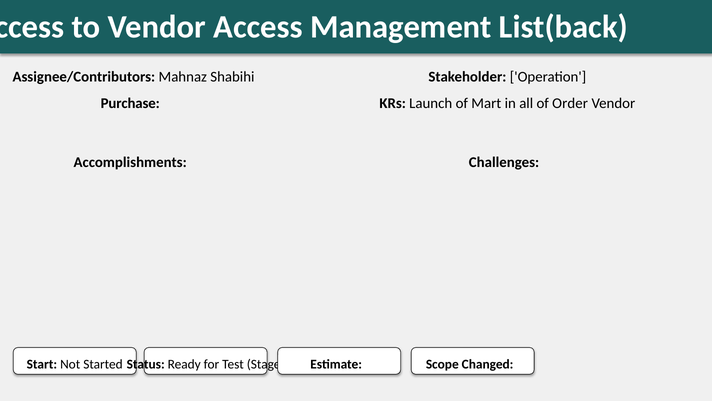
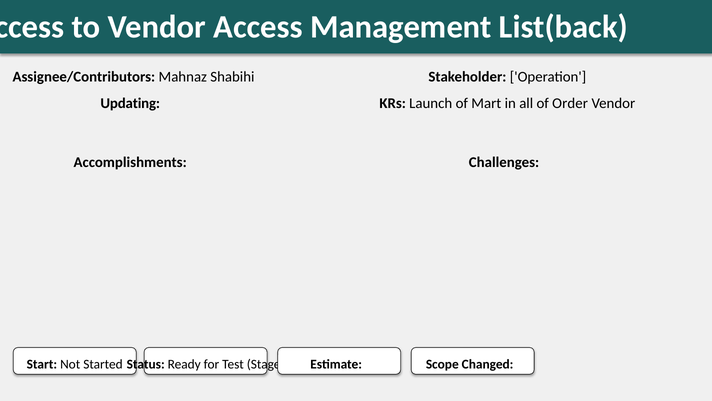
Purchase: Purchase -> Updating (130, 103)
